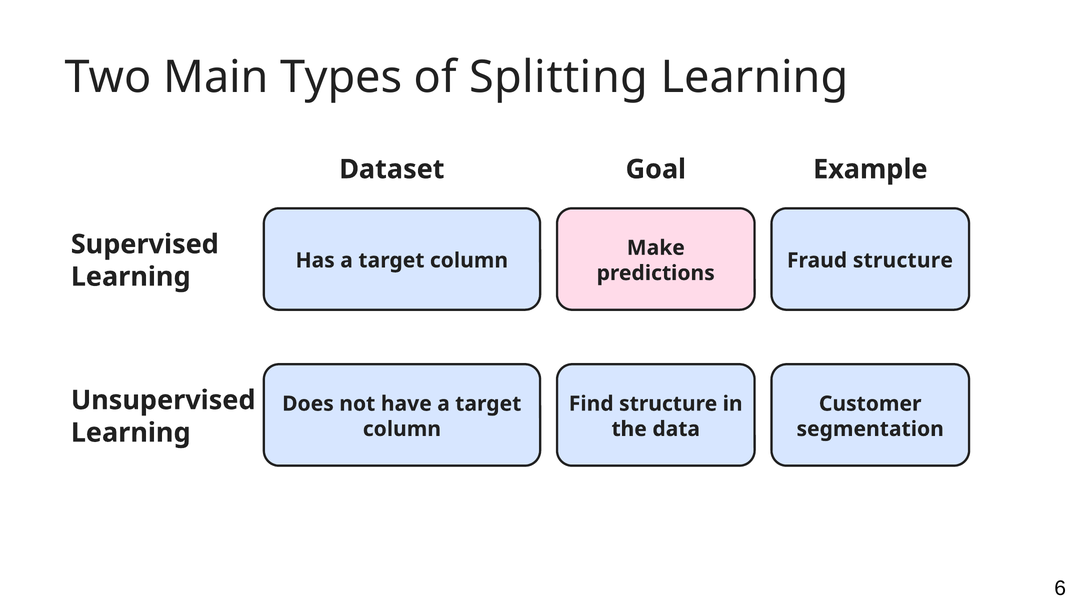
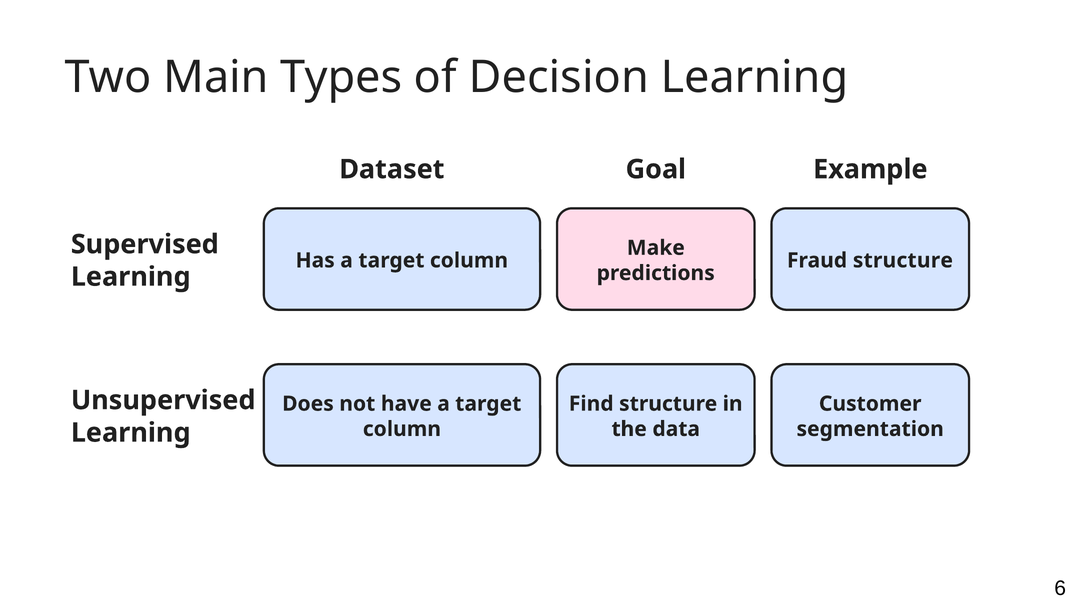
Splitting: Splitting -> Decision (559, 78)
